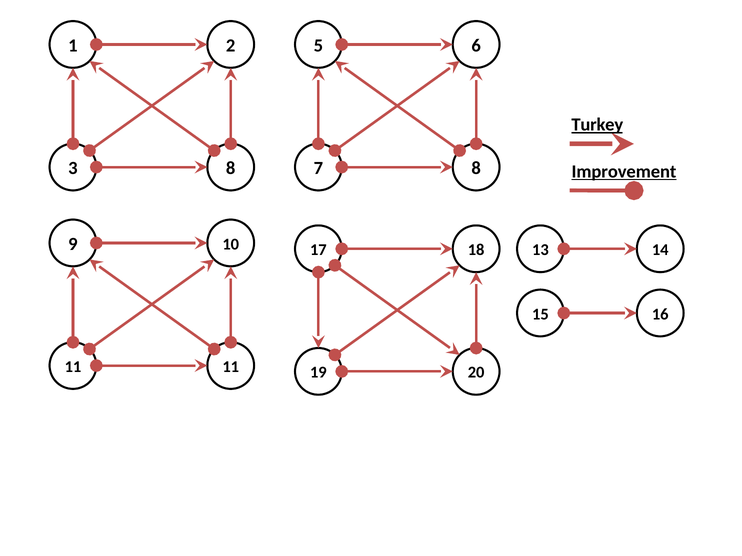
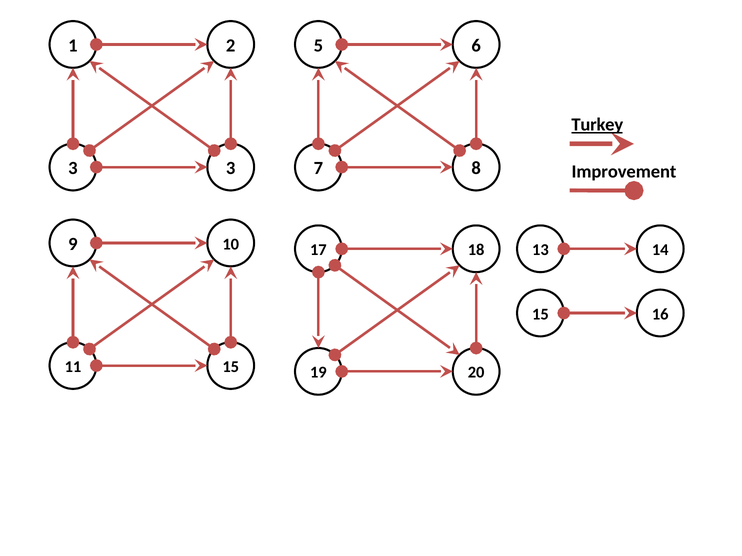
3 8: 8 -> 3 (231, 168)
Improvement underline: present -> none (624, 172)
11 11: 11 -> 15 (231, 367)
